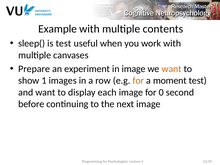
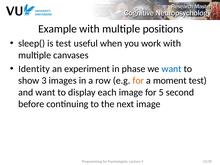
contents: contents -> positions (163, 29)
Prepare: Prepare -> Identity (34, 69)
in image: image -> phase (134, 69)
want colour: orange -> blue (172, 69)
1: 1 -> 3 (44, 81)
0: 0 -> 5 (161, 92)
